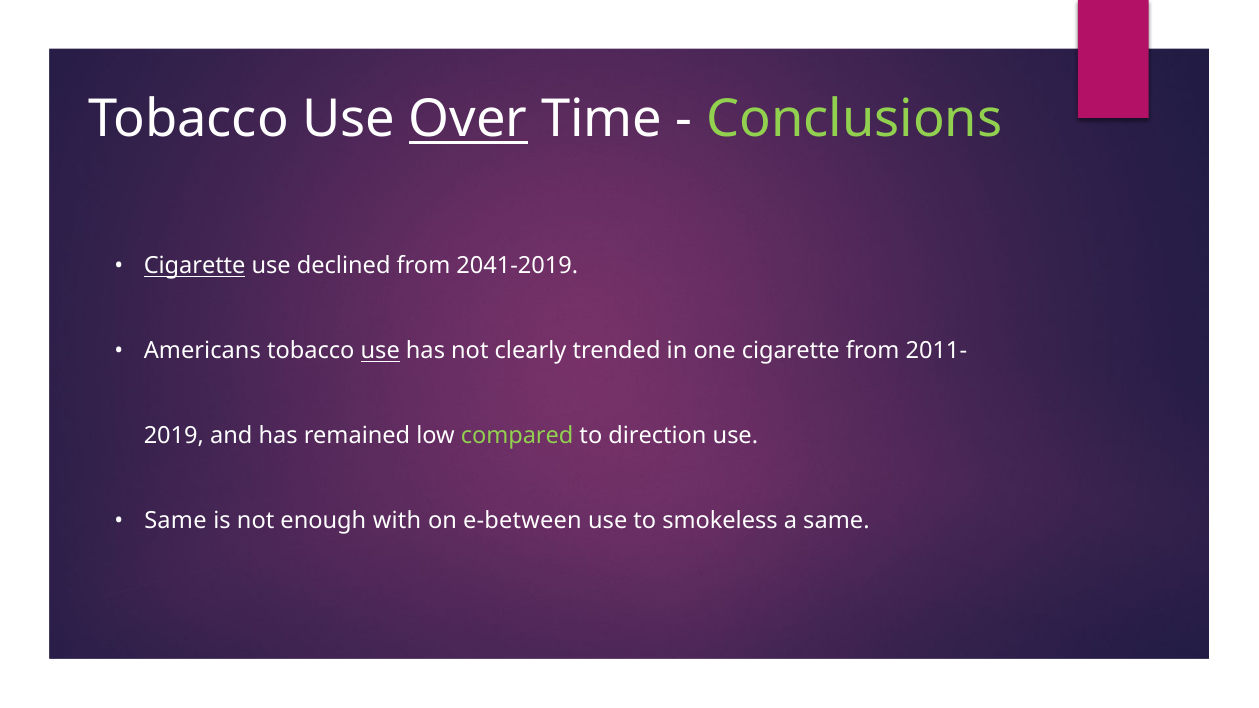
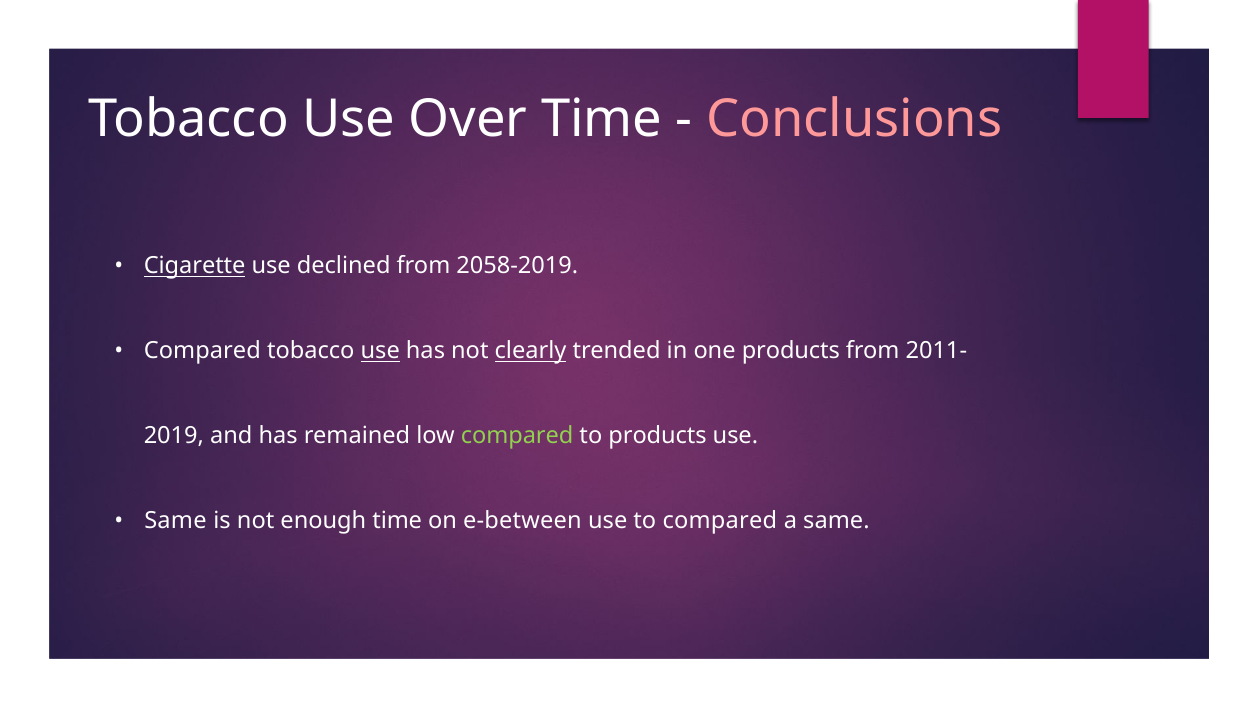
Over underline: present -> none (468, 120)
Conclusions colour: light green -> pink (854, 120)
2041-2019: 2041-2019 -> 2058-2019 (517, 266)
Americans: Americans -> Compared (202, 351)
clearly underline: none -> present (531, 351)
one cigarette: cigarette -> products (791, 351)
to direction: direction -> products (658, 436)
enough with: with -> time (397, 521)
to smokeless: smokeless -> compared (720, 521)
